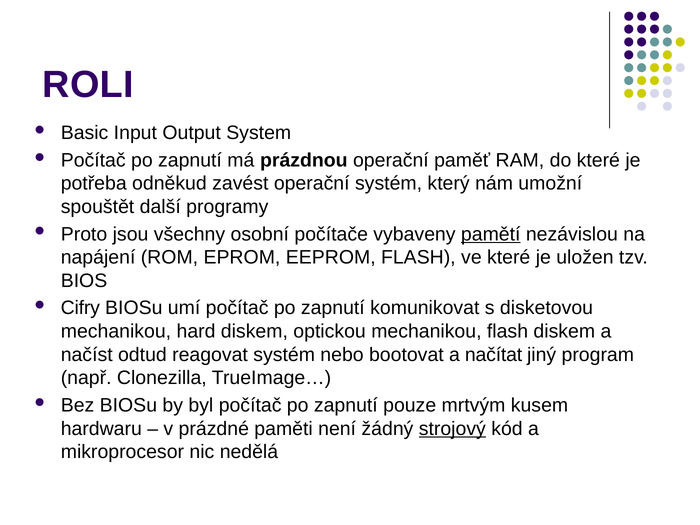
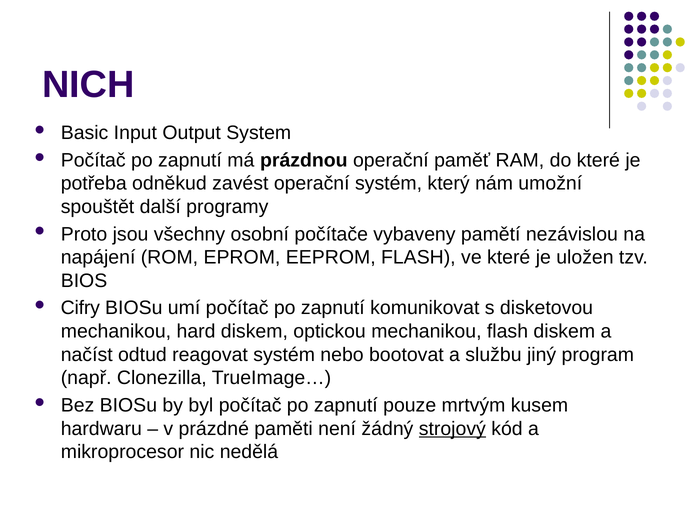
ROLI: ROLI -> NICH (88, 85)
pamětí underline: present -> none (491, 234)
načítat: načítat -> službu (493, 355)
